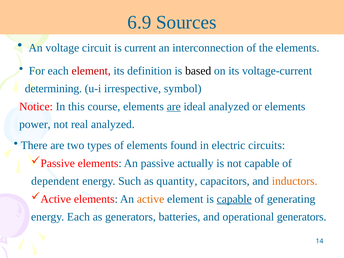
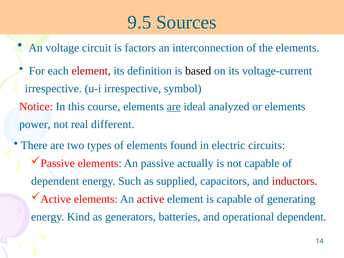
6.9: 6.9 -> 9.5 (139, 22)
current: current -> factors (140, 48)
determining: determining -> irrespective (53, 89)
real analyzed: analyzed -> different (113, 124)
quantity: quantity -> supplied (177, 181)
inductors colour: orange -> red (295, 181)
active colour: orange -> red (151, 199)
capable underline: present -> none (234, 199)
energy Each: Each -> Kind (78, 217)
operational generators: generators -> dependent (302, 217)
